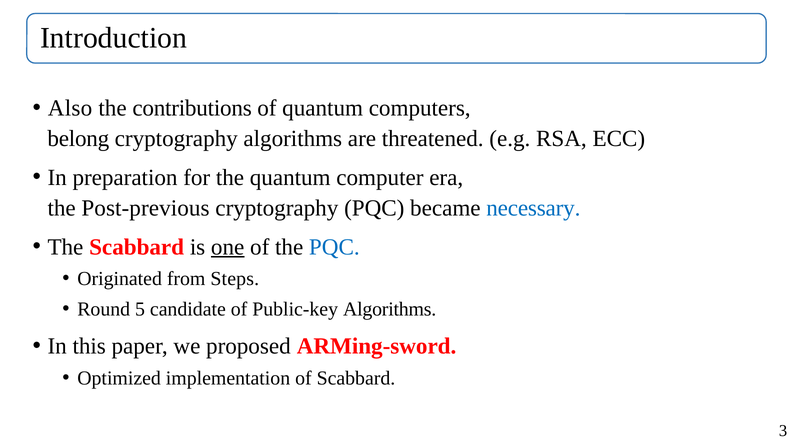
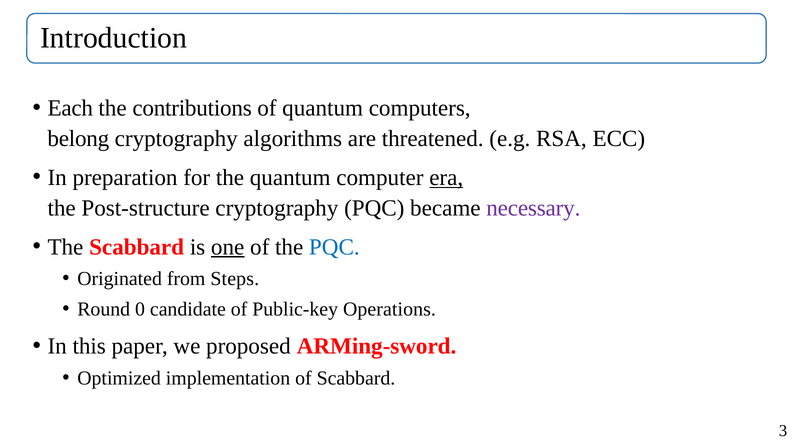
Also: Also -> Each (70, 108)
era underline: none -> present (446, 178)
Post-previous: Post-previous -> Post-structure (146, 208)
necessary colour: blue -> purple (533, 208)
5: 5 -> 0 (140, 309)
Public-key Algorithms: Algorithms -> Operations (389, 309)
